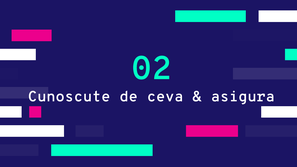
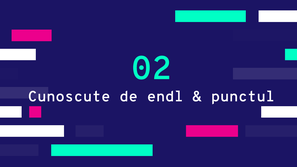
ceva: ceva -> endl (165, 96)
asigura: asigura -> punctul (243, 96)
